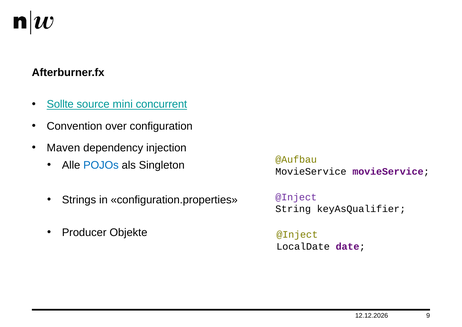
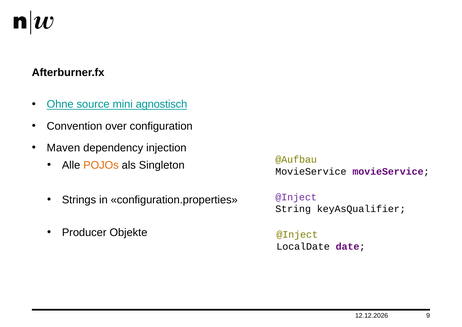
Sollte: Sollte -> Ohne (60, 104)
concurrent: concurrent -> agnostisch (161, 104)
POJOs colour: blue -> orange (101, 165)
